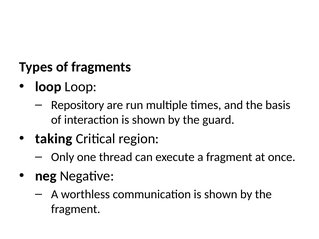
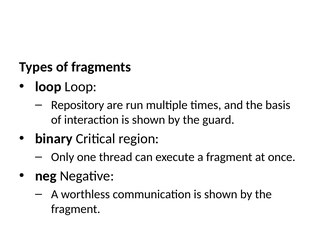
taking: taking -> binary (54, 139)
